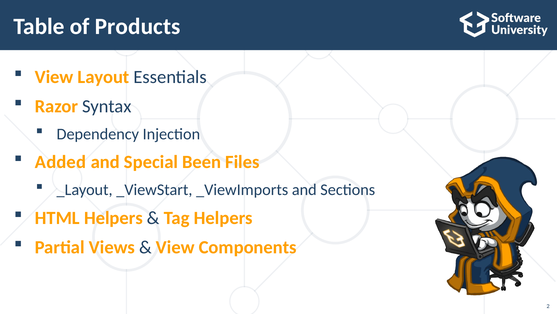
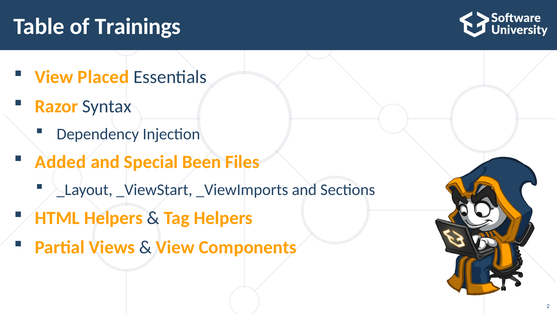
Products: Products -> Trainings (138, 26)
Layout: Layout -> Placed (103, 77)
